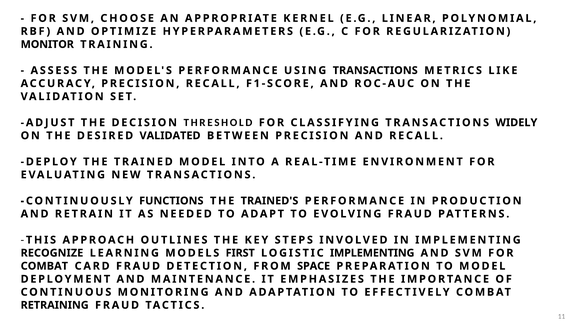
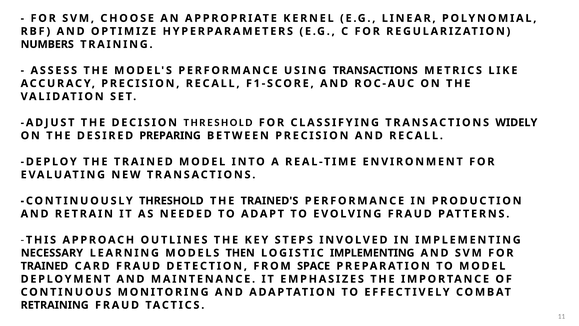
MONITOR: MONITOR -> NUMBERS (47, 44)
VALIDATED: VALIDATED -> PREPARING (170, 135)
CONTINUOUSLY FUNCTIONS: FUNCTIONS -> THRESHOLD (171, 201)
RECOGNIZE: RECOGNIZE -> NECESSARY (52, 253)
FIRST: FIRST -> THEN (240, 253)
COMBAT: COMBAT -> TRAINED (44, 266)
